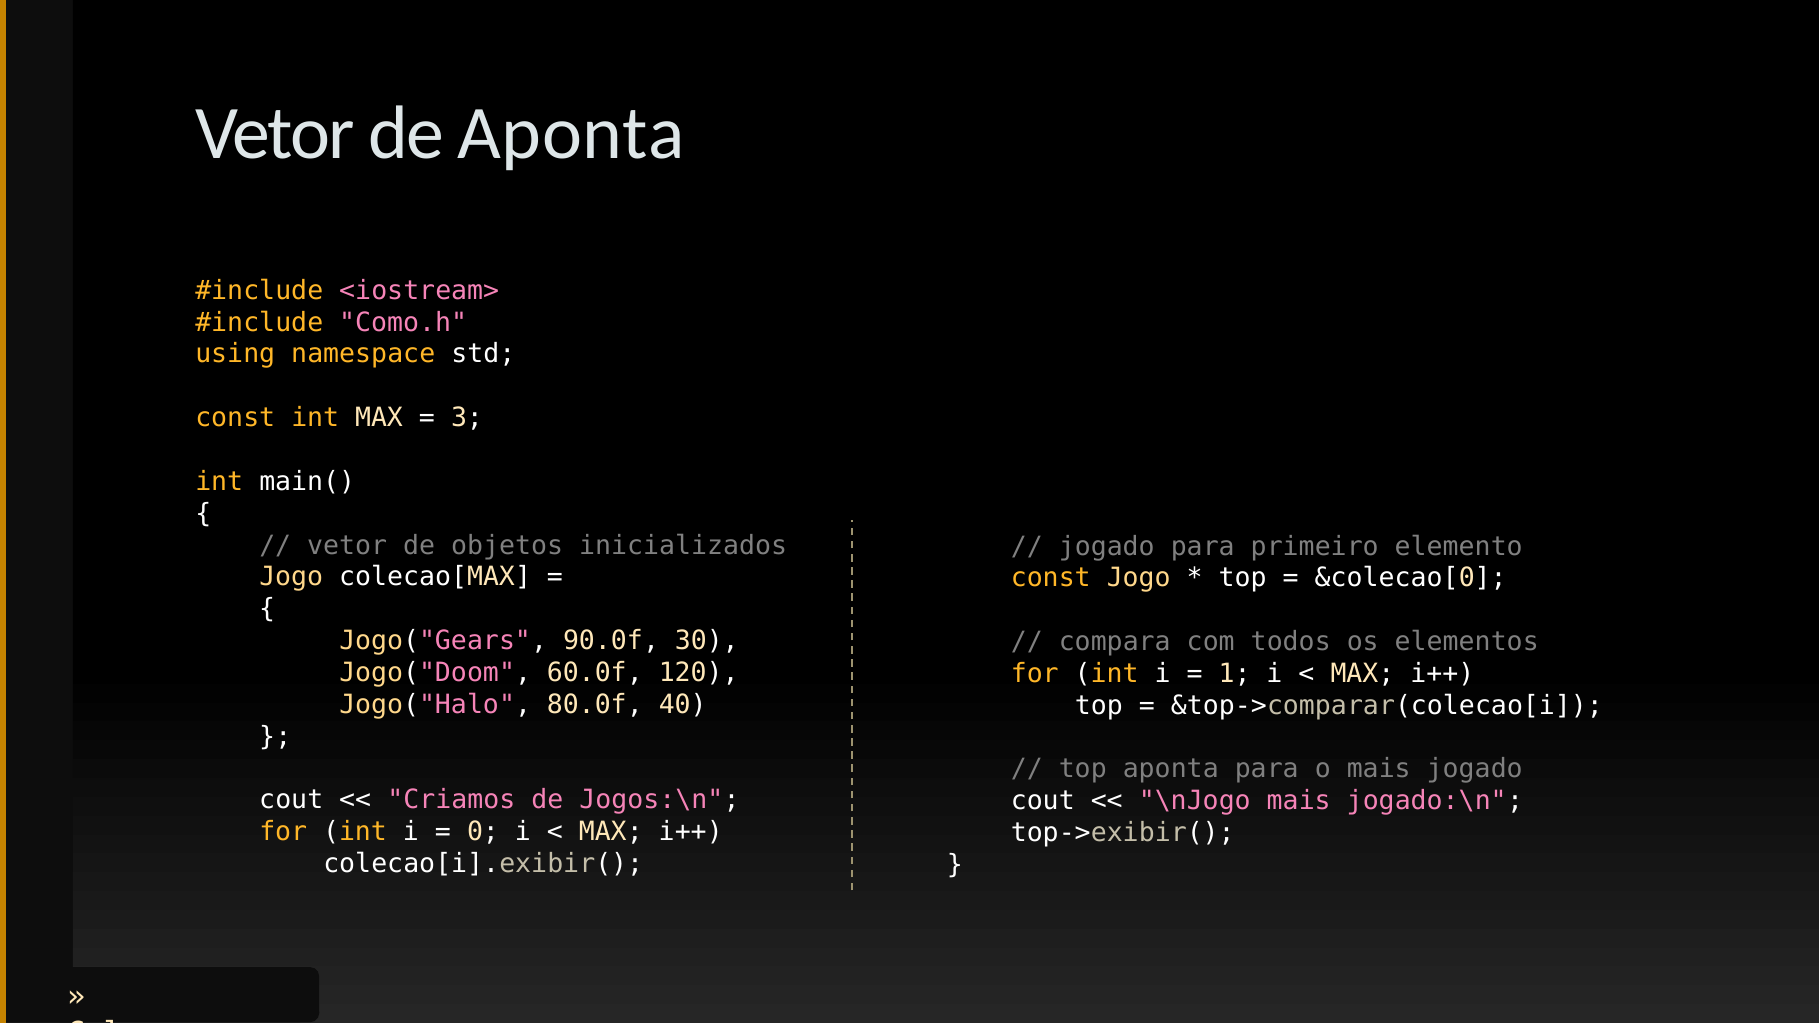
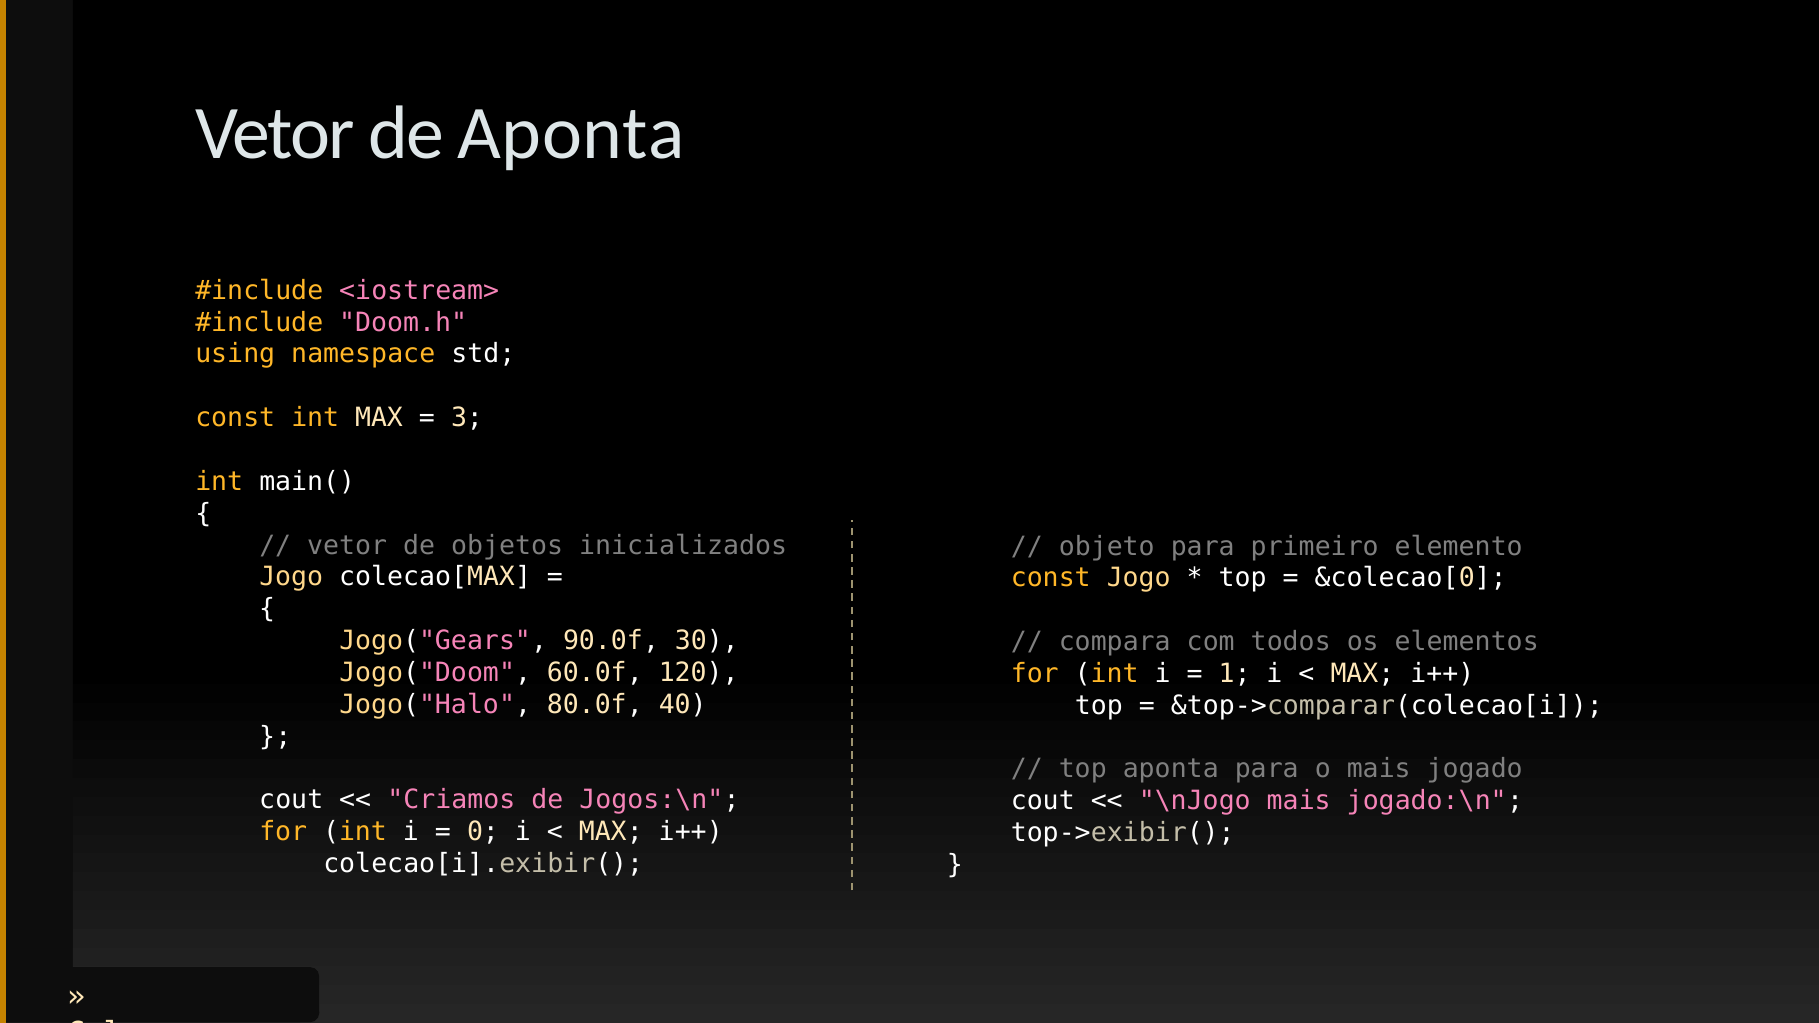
Como.h: Como.h -> Doom.h (403, 322)
jogado: jogado -> objeto (1107, 546)
